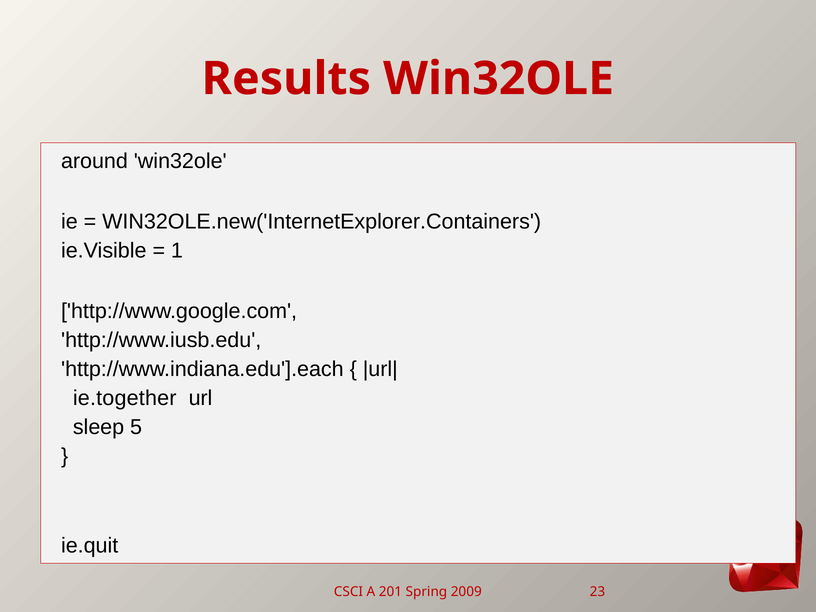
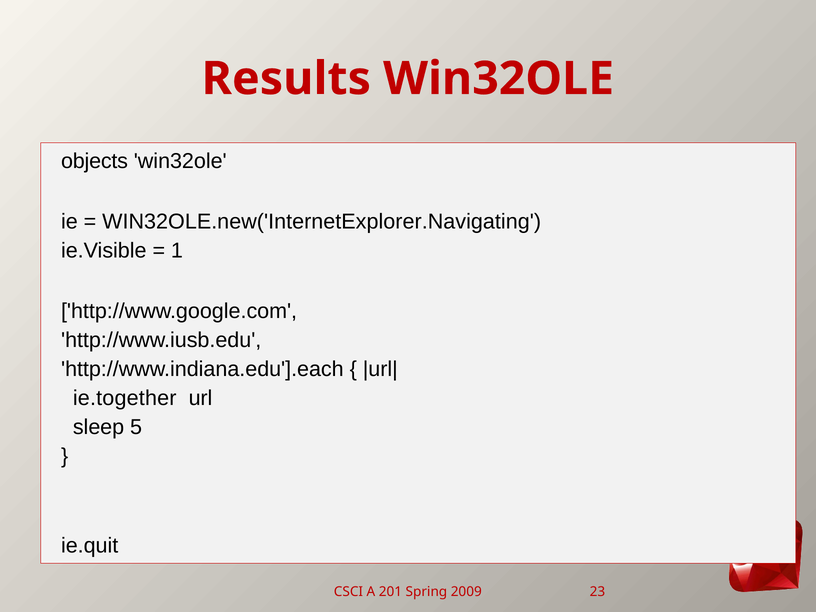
around: around -> objects (95, 161)
WIN32OLE.new('InternetExplorer.Containers: WIN32OLE.new('InternetExplorer.Containers -> WIN32OLE.new('InternetExplorer.Navigating (322, 222)
